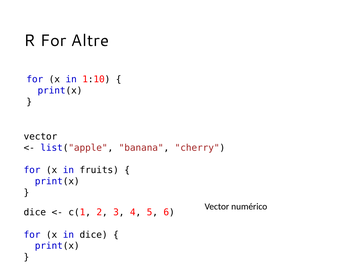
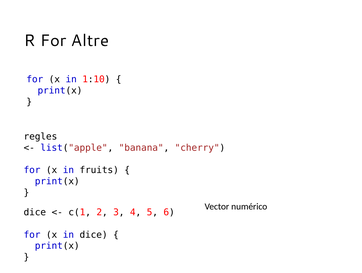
vector: vector -> regles (40, 137)
